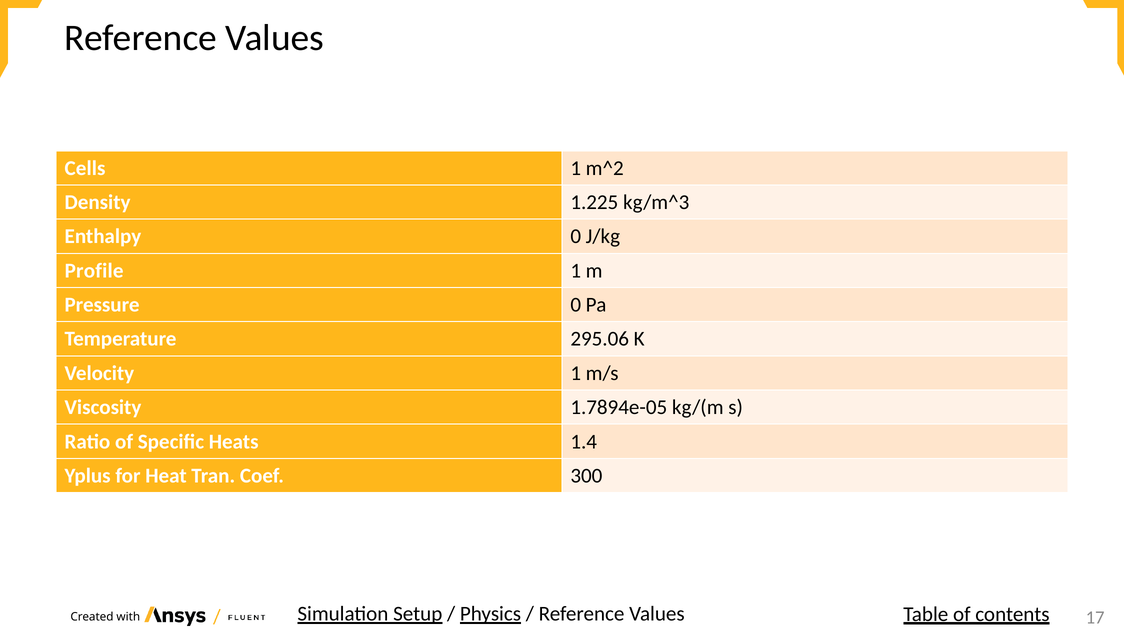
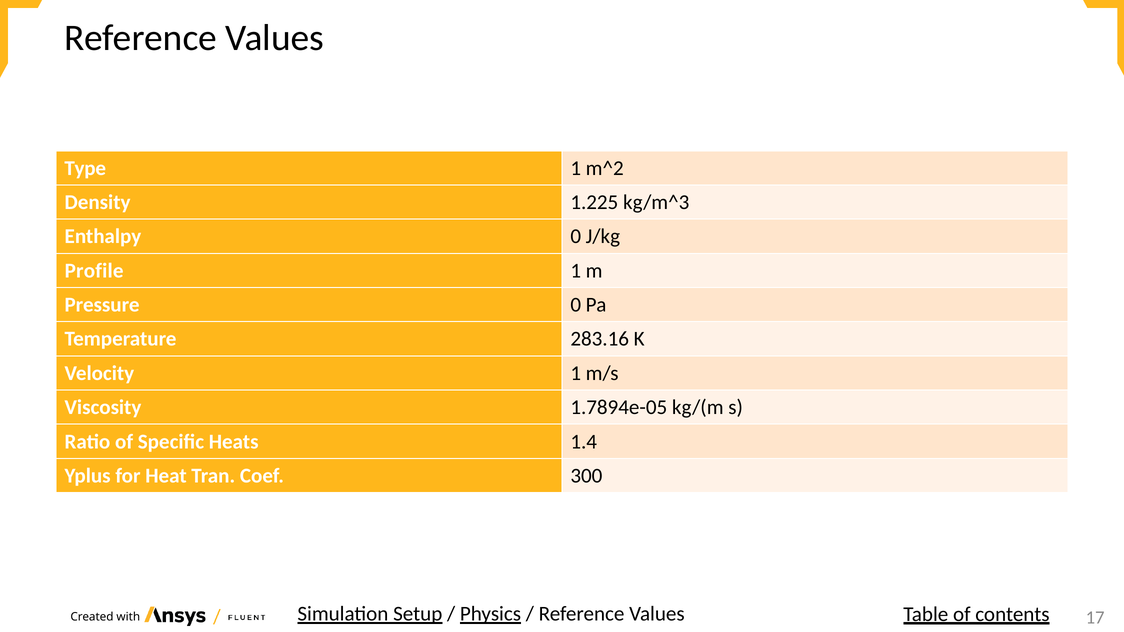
Cells: Cells -> Type (85, 168)
295.06: 295.06 -> 283.16 (600, 339)
